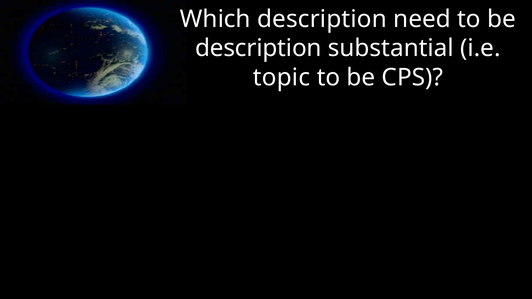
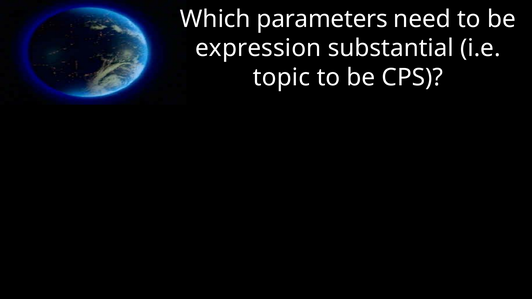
Which description: description -> parameters (322, 19)
description: description -> expression (258, 48)
